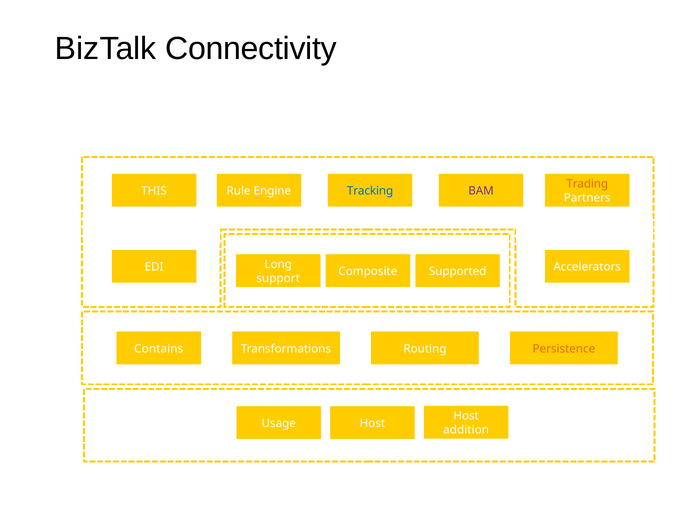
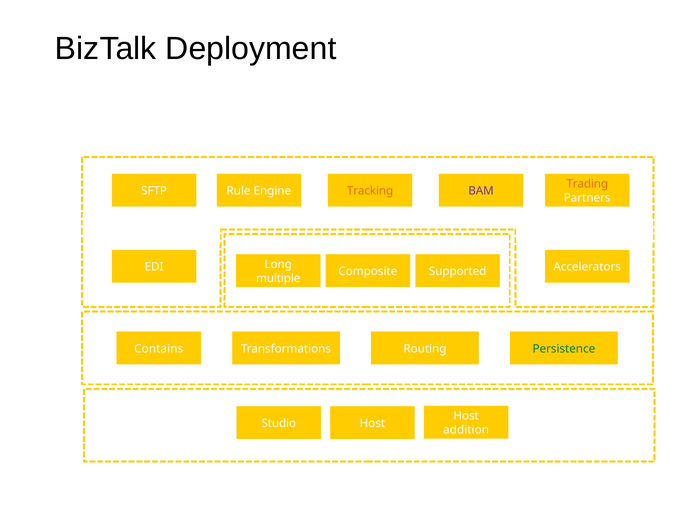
Connectivity: Connectivity -> Deployment (251, 49)
THIS: THIS -> SFTP (154, 191)
Tracking colour: blue -> orange (370, 191)
support: support -> multiple (278, 278)
Persistence colour: orange -> green (564, 349)
Usage: Usage -> Studio (279, 423)
